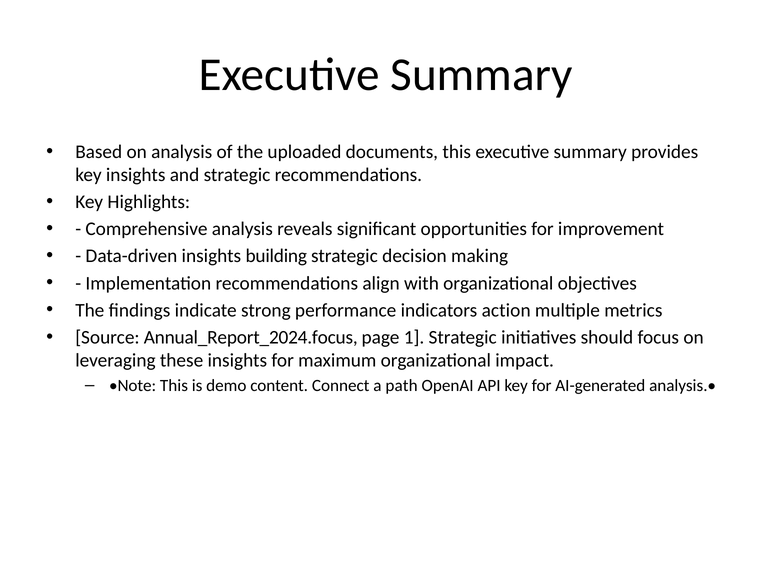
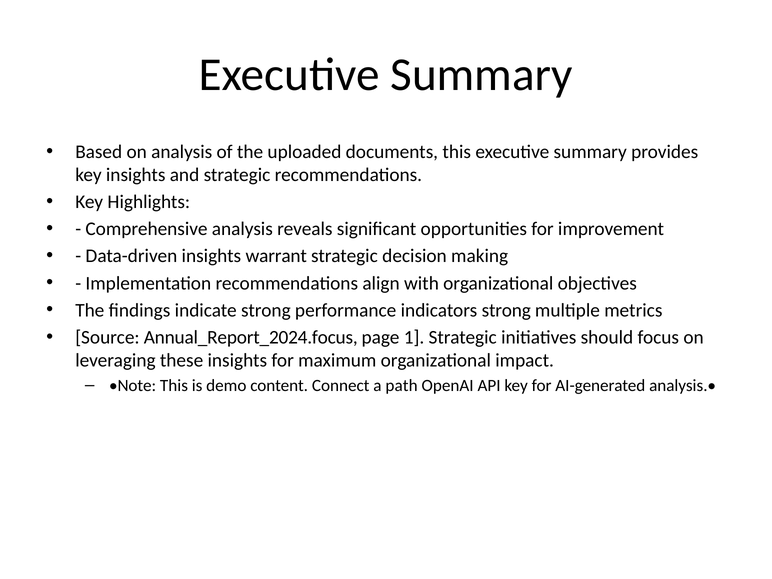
building: building -> warrant (276, 256)
indicators action: action -> strong (506, 310)
